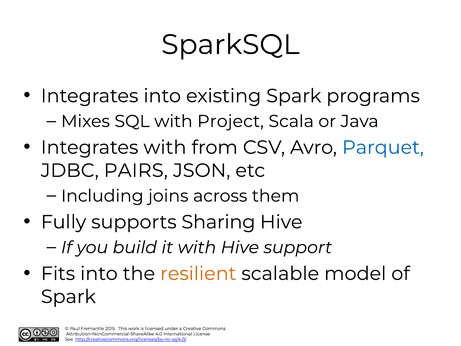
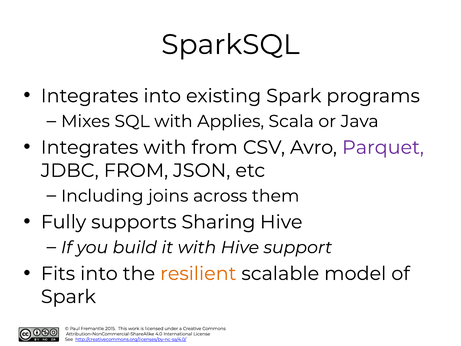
Project: Project -> Applies (231, 121)
Parquet colour: blue -> purple (383, 147)
JDBC PAIRS: PAIRS -> FROM (136, 170)
